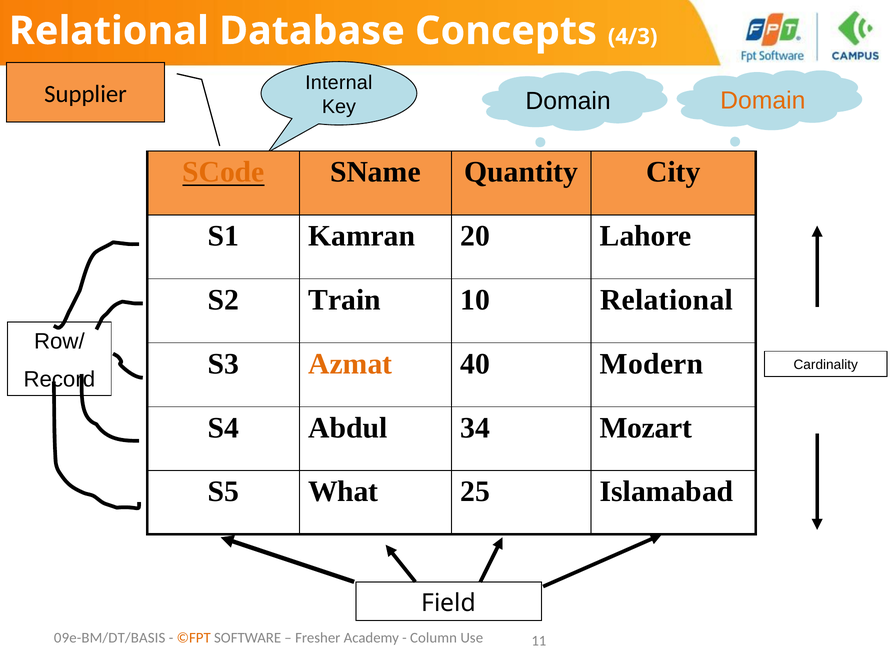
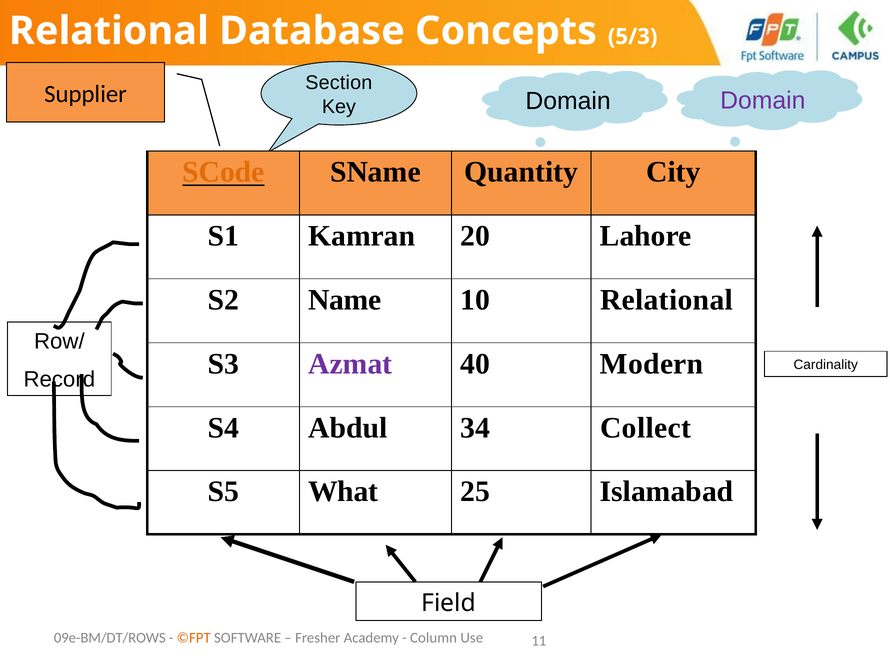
4/3: 4/3 -> 5/3 (633, 37)
Internal: Internal -> Section (339, 83)
Domain colour: orange -> purple (763, 100)
Train: Train -> Name (345, 300)
Azmat colour: orange -> purple (350, 364)
Mozart: Mozart -> Collect (646, 427)
09e-BM/DT/BASIS: 09e-BM/DT/BASIS -> 09e-BM/DT/ROWS (110, 637)
